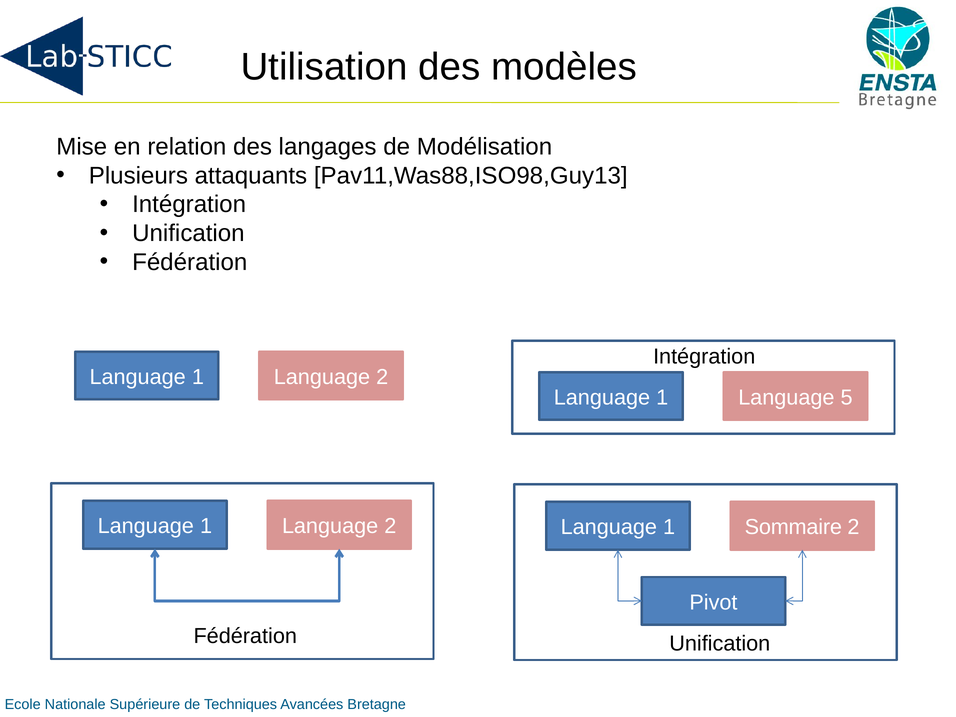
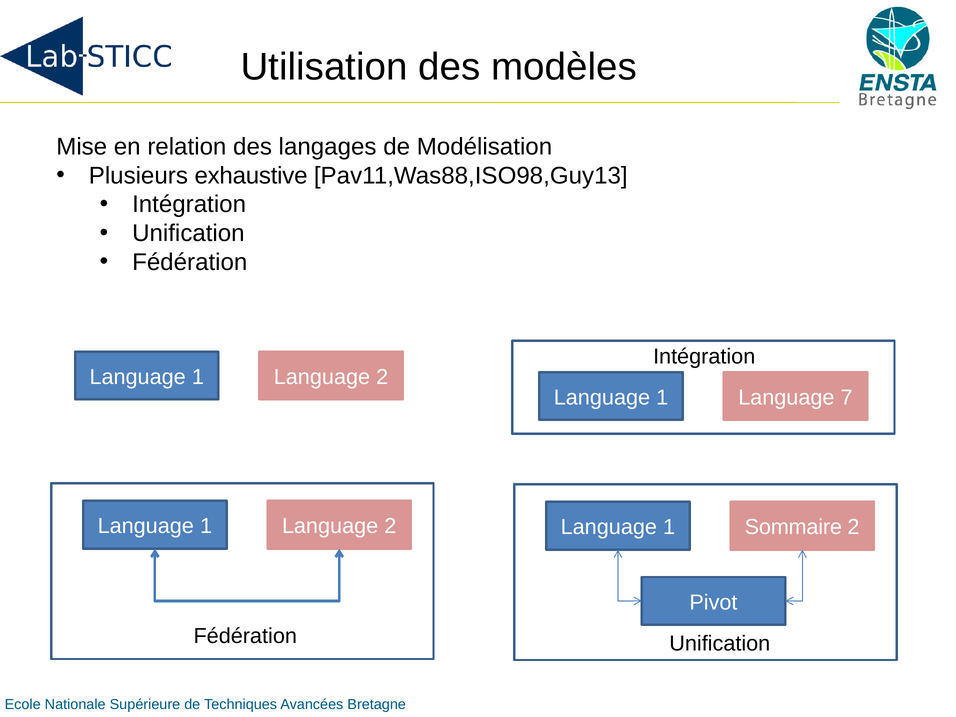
attaquants: attaquants -> exhaustive (251, 176)
5: 5 -> 7 (847, 398)
